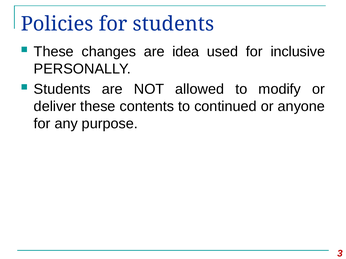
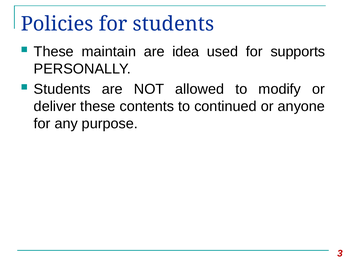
changes: changes -> maintain (109, 52)
inclusive: inclusive -> supports (298, 52)
